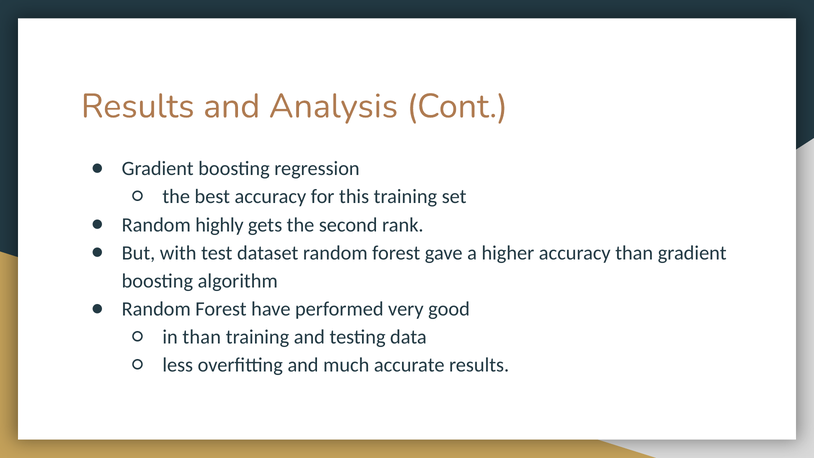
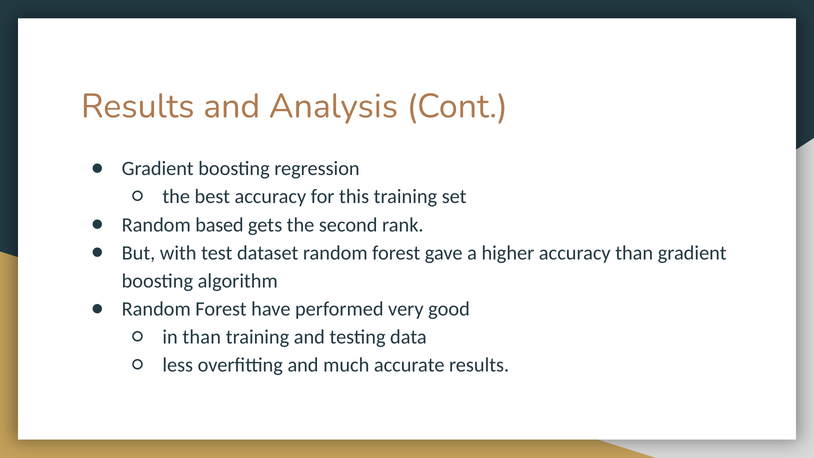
highly: highly -> based (219, 225)
